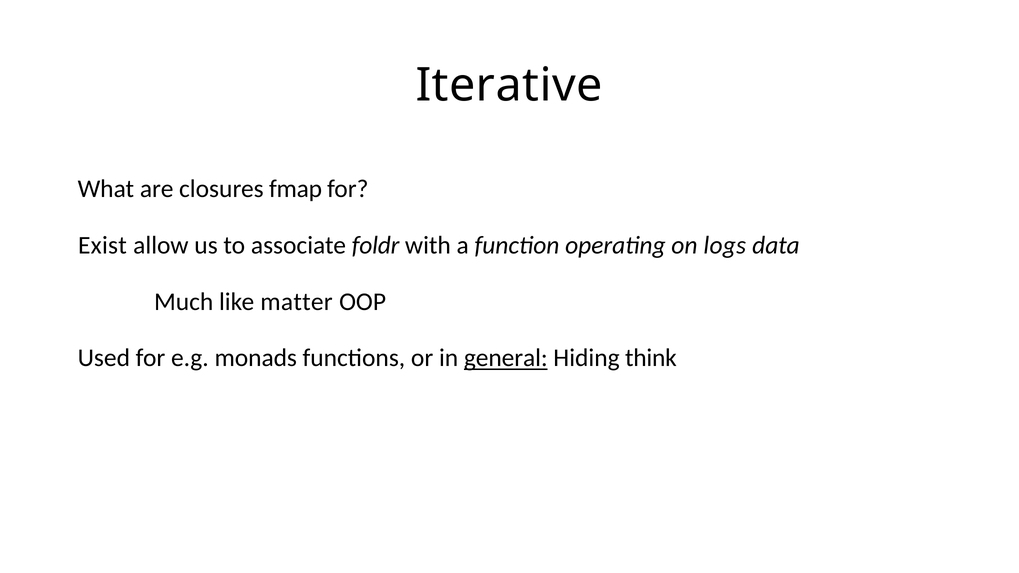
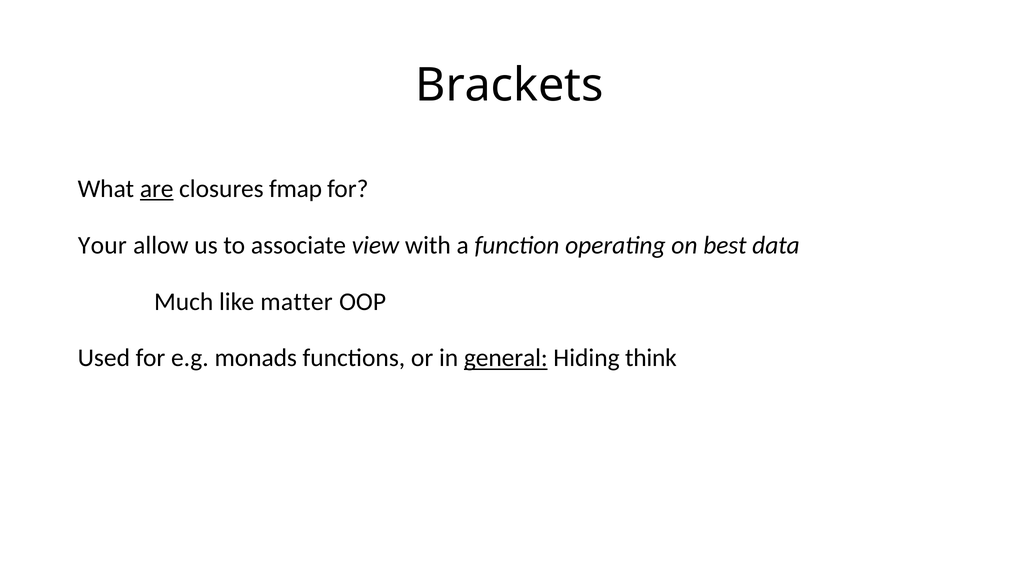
Iterative: Iterative -> Brackets (509, 86)
are underline: none -> present (157, 189)
Exist: Exist -> Your (102, 245)
foldr: foldr -> view (375, 245)
logs: logs -> best (725, 245)
